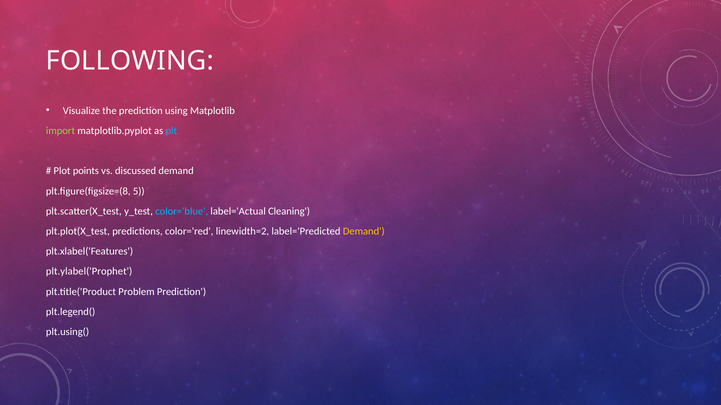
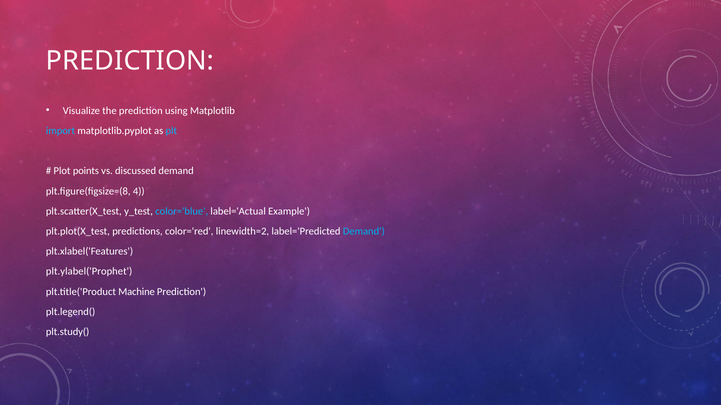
FOLLOWING: FOLLOWING -> PREDICTION (130, 61)
import colour: light green -> light blue (60, 131)
5: 5 -> 4 (139, 191)
Cleaning: Cleaning -> Example (289, 211)
Demand colour: yellow -> light blue (364, 232)
Problem: Problem -> Machine (137, 292)
plt.using(: plt.using( -> plt.study( (68, 332)
